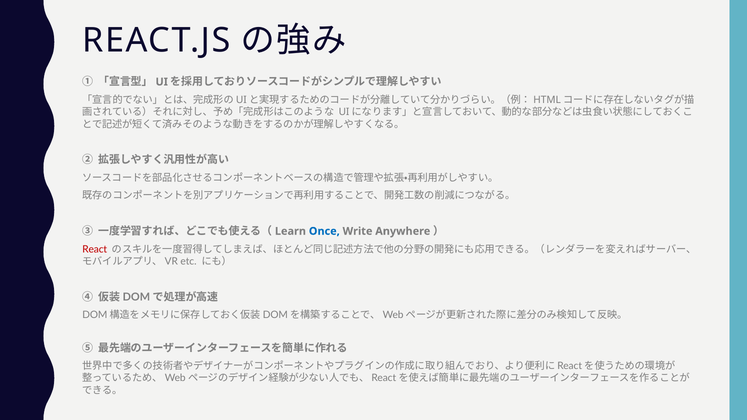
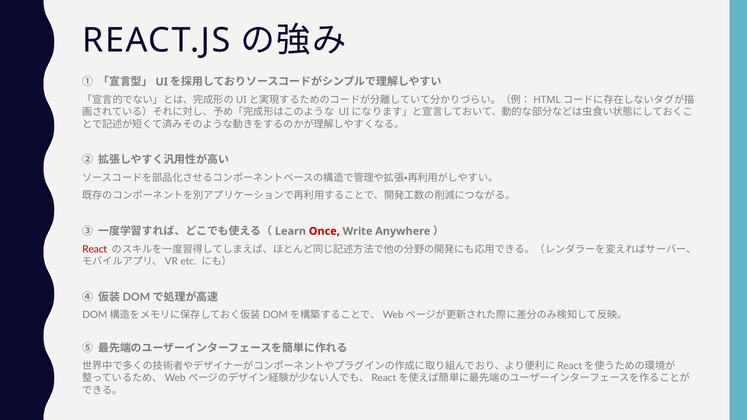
Once colour: blue -> red (324, 231)
